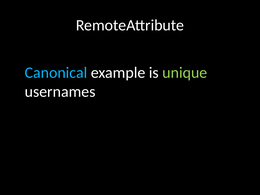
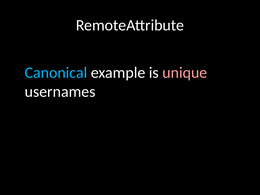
unique colour: light green -> pink (185, 73)
